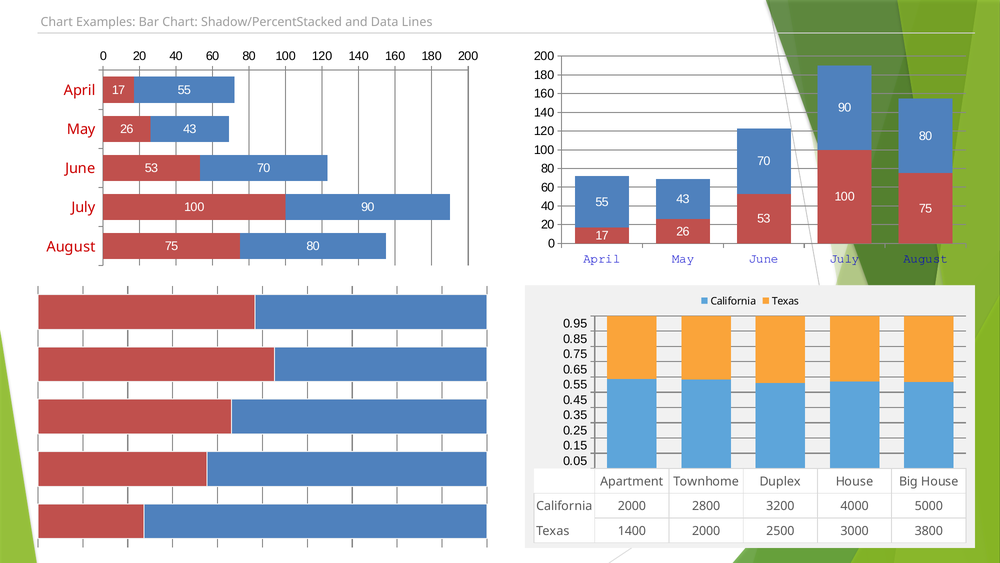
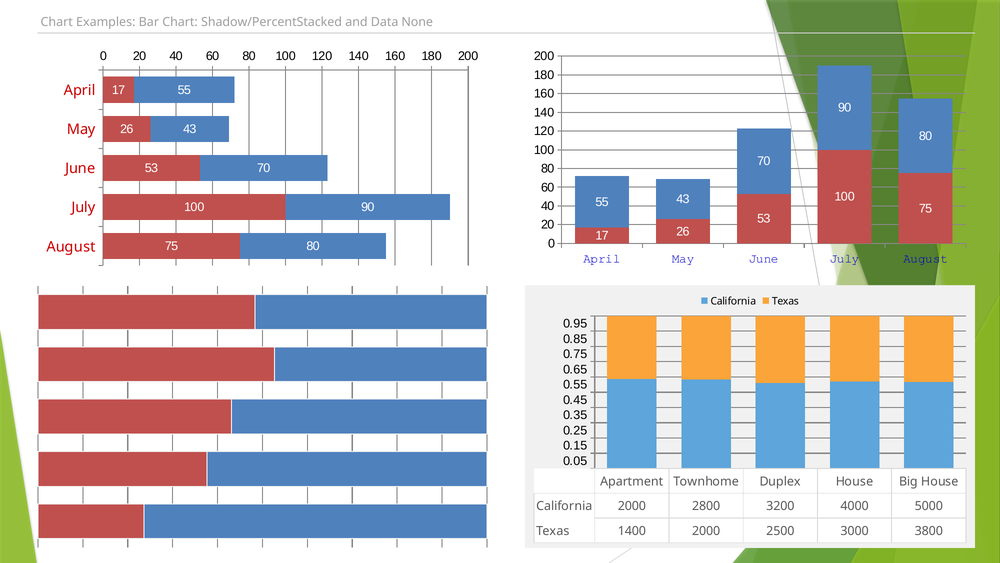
Lines: Lines -> None (417, 22)
